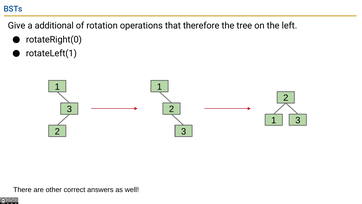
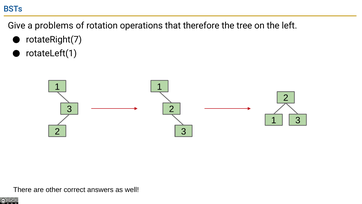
additional: additional -> problems (54, 26)
rotateRight(0: rotateRight(0 -> rotateRight(7 (54, 39)
